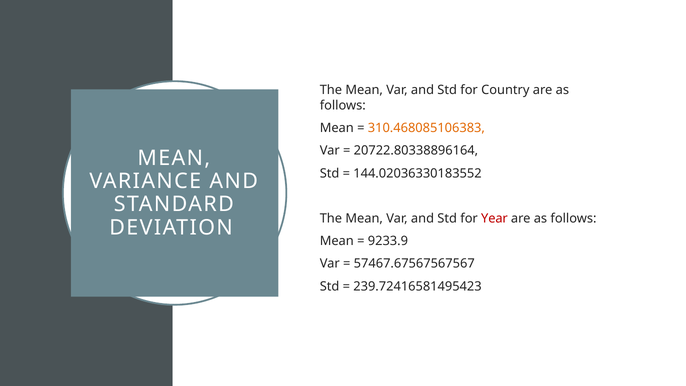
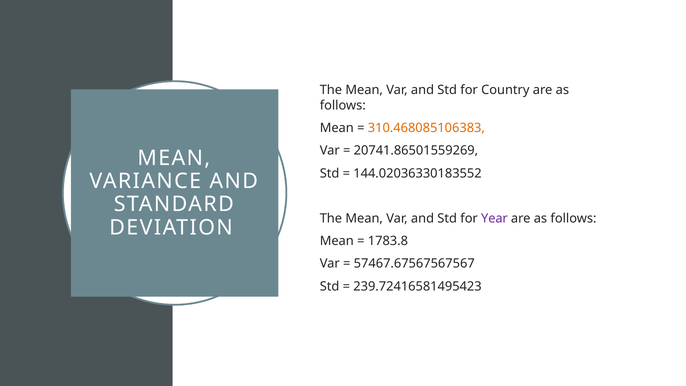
20722.80338896164: 20722.80338896164 -> 20741.86501559269 (416, 151)
Year colour: red -> purple (494, 218)
9233.9: 9233.9 -> 1783.8 (388, 241)
